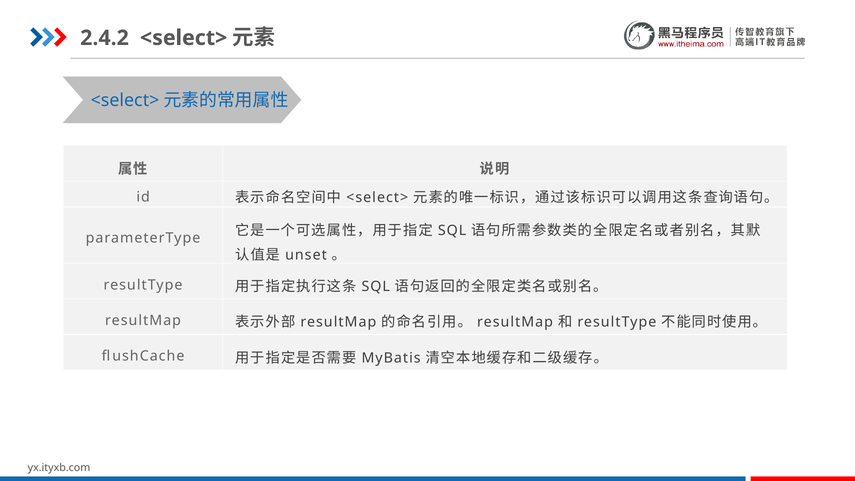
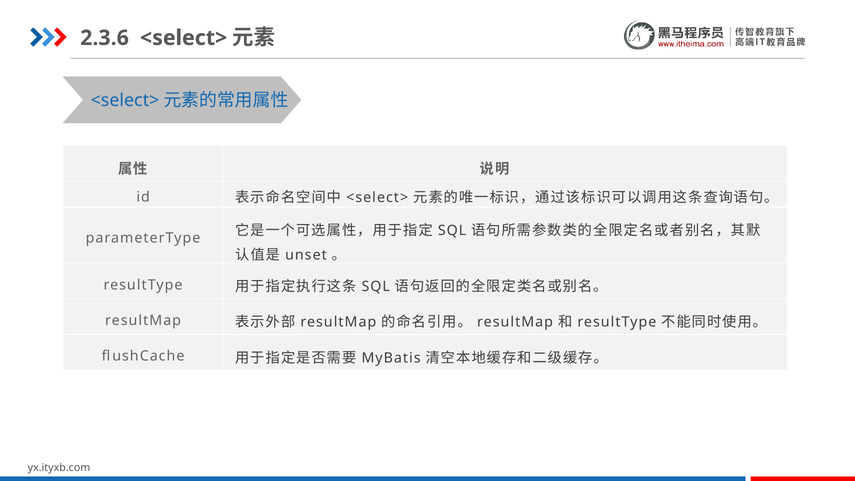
2.4.2: 2.4.2 -> 2.3.6 (105, 38)
